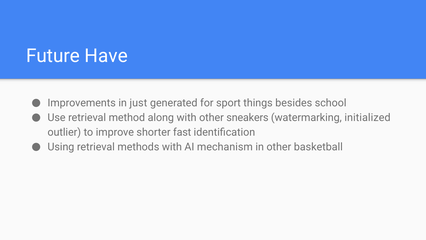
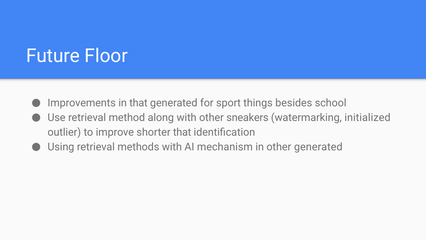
Have: Have -> Floor (106, 56)
in just: just -> that (138, 103)
shorter fast: fast -> that (182, 132)
other basketball: basketball -> generated (318, 147)
